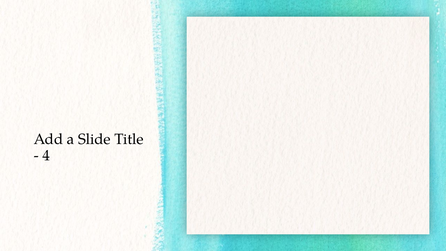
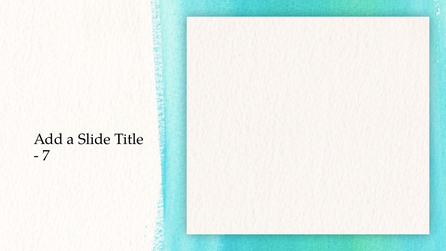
4: 4 -> 7 (46, 155)
